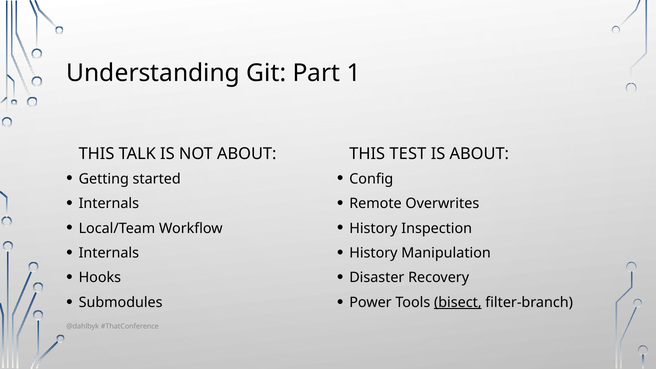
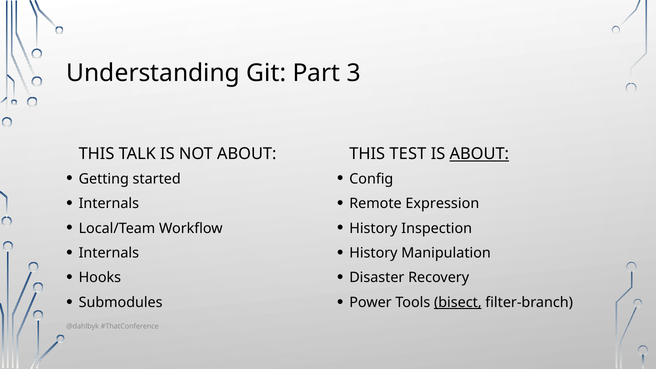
1: 1 -> 3 (354, 73)
ABOUT underline: none -> present (479, 154)
Overwrites: Overwrites -> Expression (442, 204)
